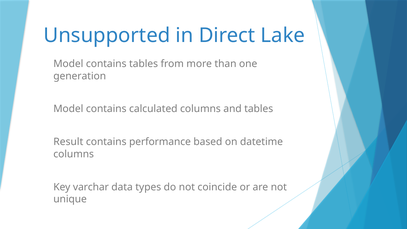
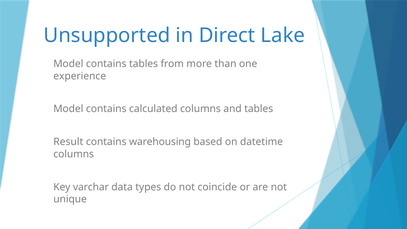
generation: generation -> experience (80, 76)
performance: performance -> warehousing (160, 142)
